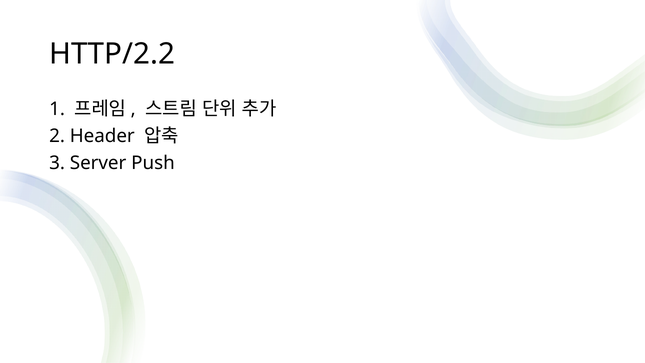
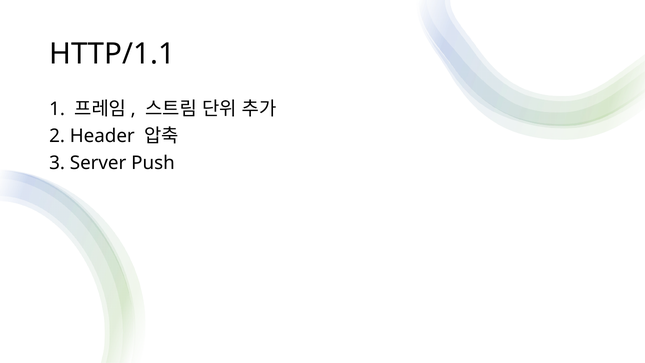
HTTP/2.2: HTTP/2.2 -> HTTP/1.1 (112, 54)
